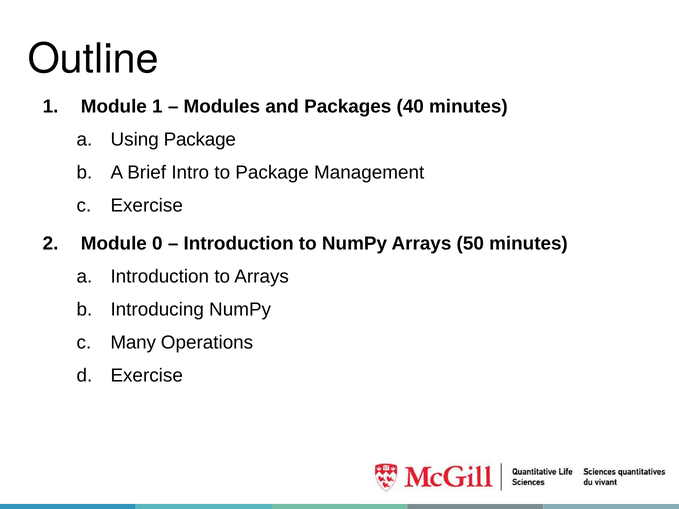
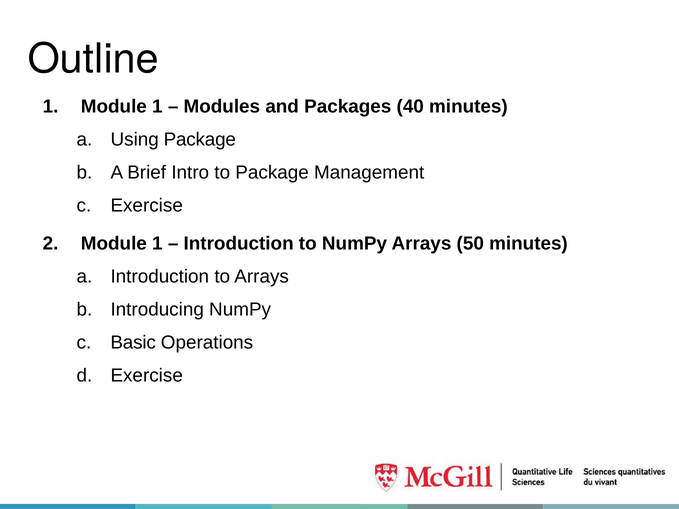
2 Module 0: 0 -> 1 (157, 244)
Many: Many -> Basic (133, 343)
